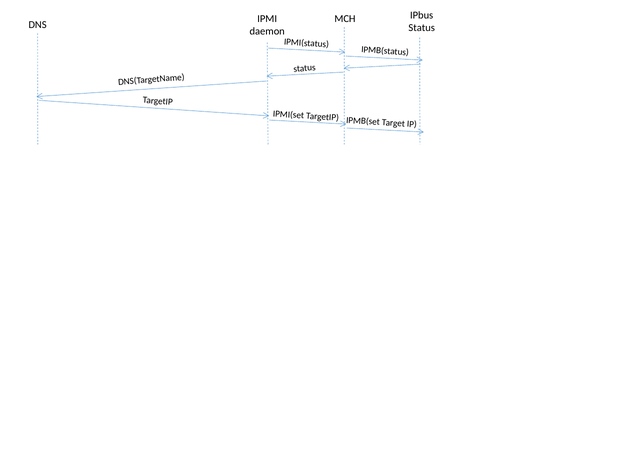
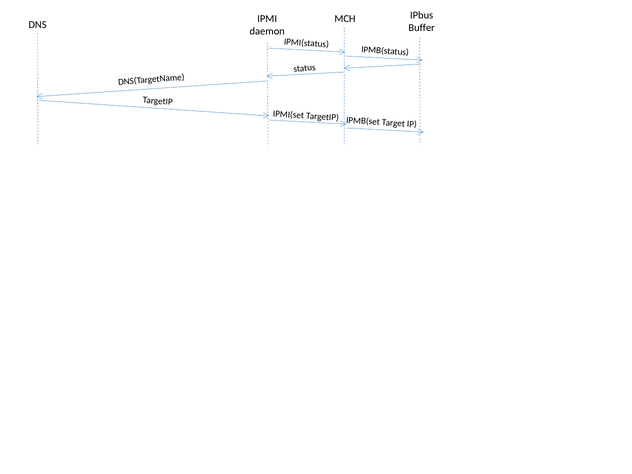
Status: Status -> Buffer (422, 28)
